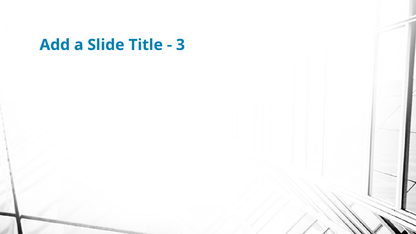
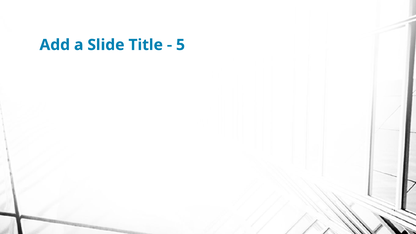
3: 3 -> 5 (180, 45)
